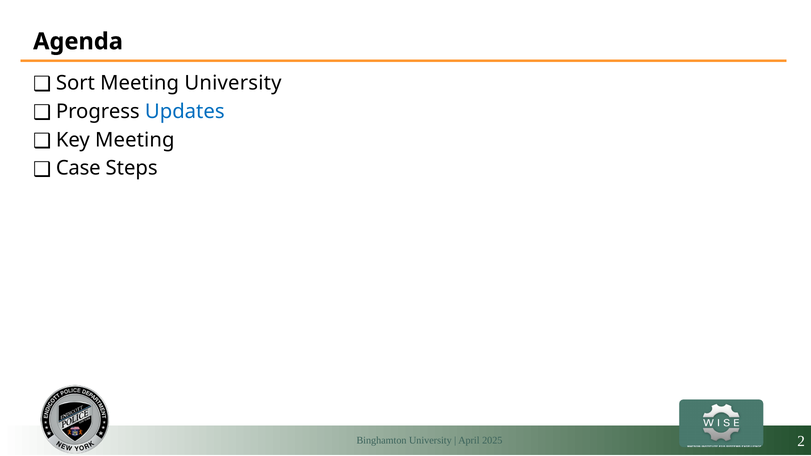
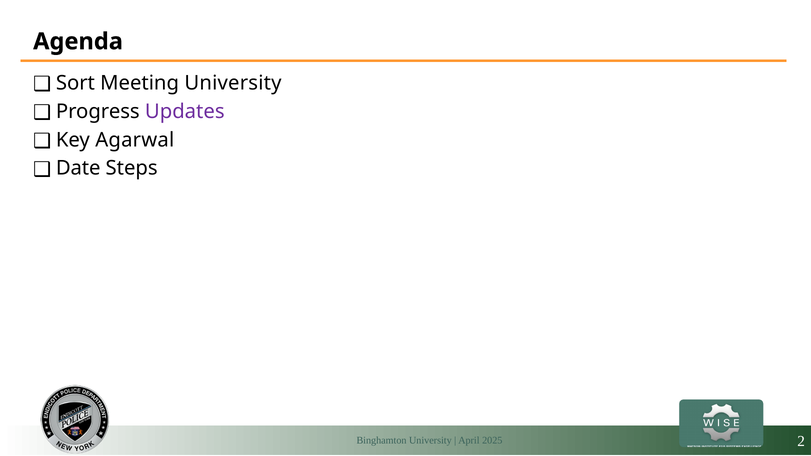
Updates colour: blue -> purple (185, 112)
Key Meeting: Meeting -> Agarwal (135, 140)
Case: Case -> Date (78, 168)
